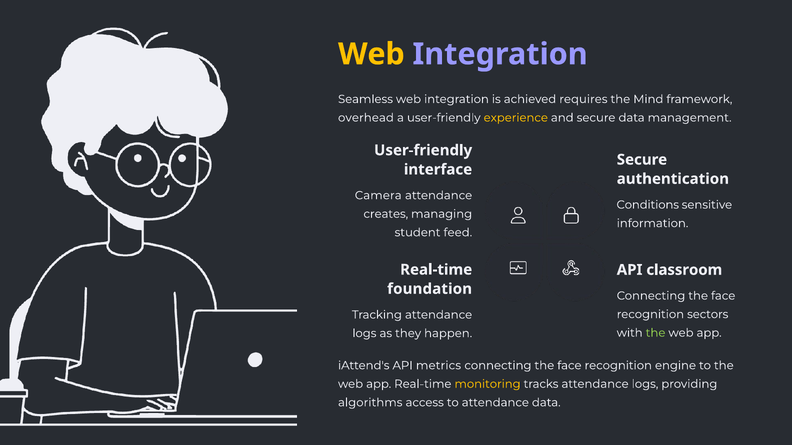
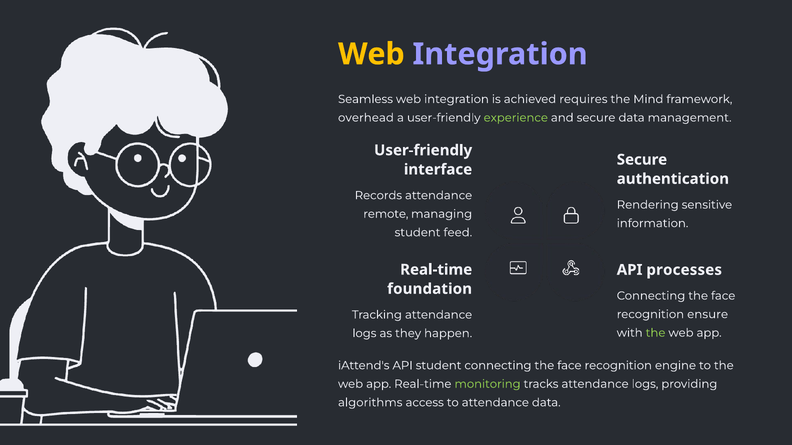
experience colour: yellow -> light green (516, 118)
Camera: Camera -> Records (378, 196)
Conditions: Conditions -> Rendering (648, 205)
creates: creates -> remote (386, 214)
classroom: classroom -> processes (684, 270)
sectors: sectors -> ensure (708, 315)
API metrics: metrics -> student (439, 366)
monitoring colour: yellow -> light green (488, 384)
